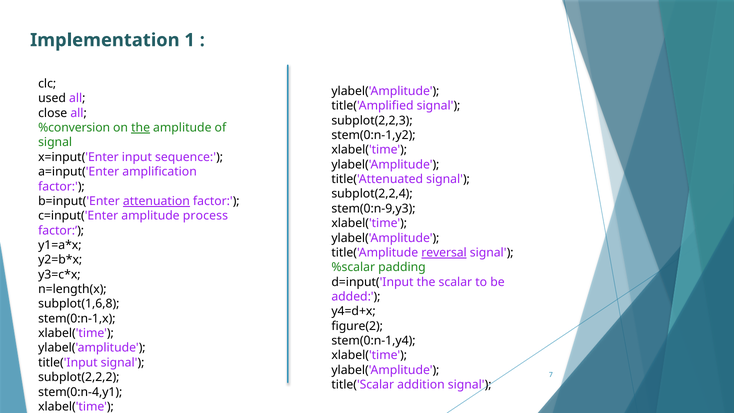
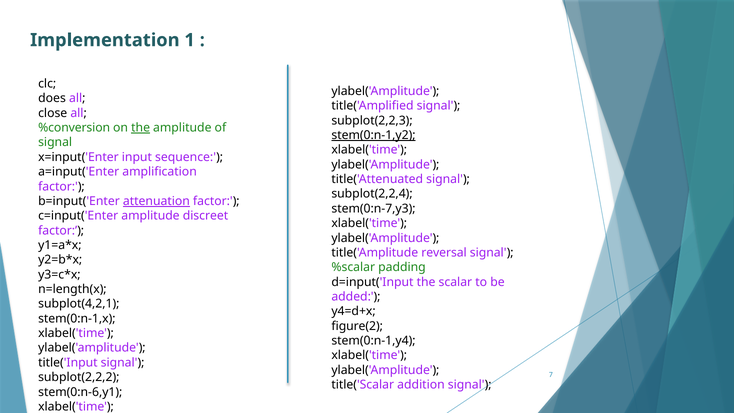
used: used -> does (52, 98)
stem(0:n-1,y2 underline: none -> present (374, 135)
stem(0:n-9,y3: stem(0:n-9,y3 -> stem(0:n-7,y3 (374, 209)
process: process -> discreet (205, 216)
reversal underline: present -> none (444, 253)
subplot(1,6,8: subplot(1,6,8 -> subplot(4,2,1 (79, 304)
stem(0:n-4,y1: stem(0:n-4,y1 -> stem(0:n-6,y1 (80, 392)
